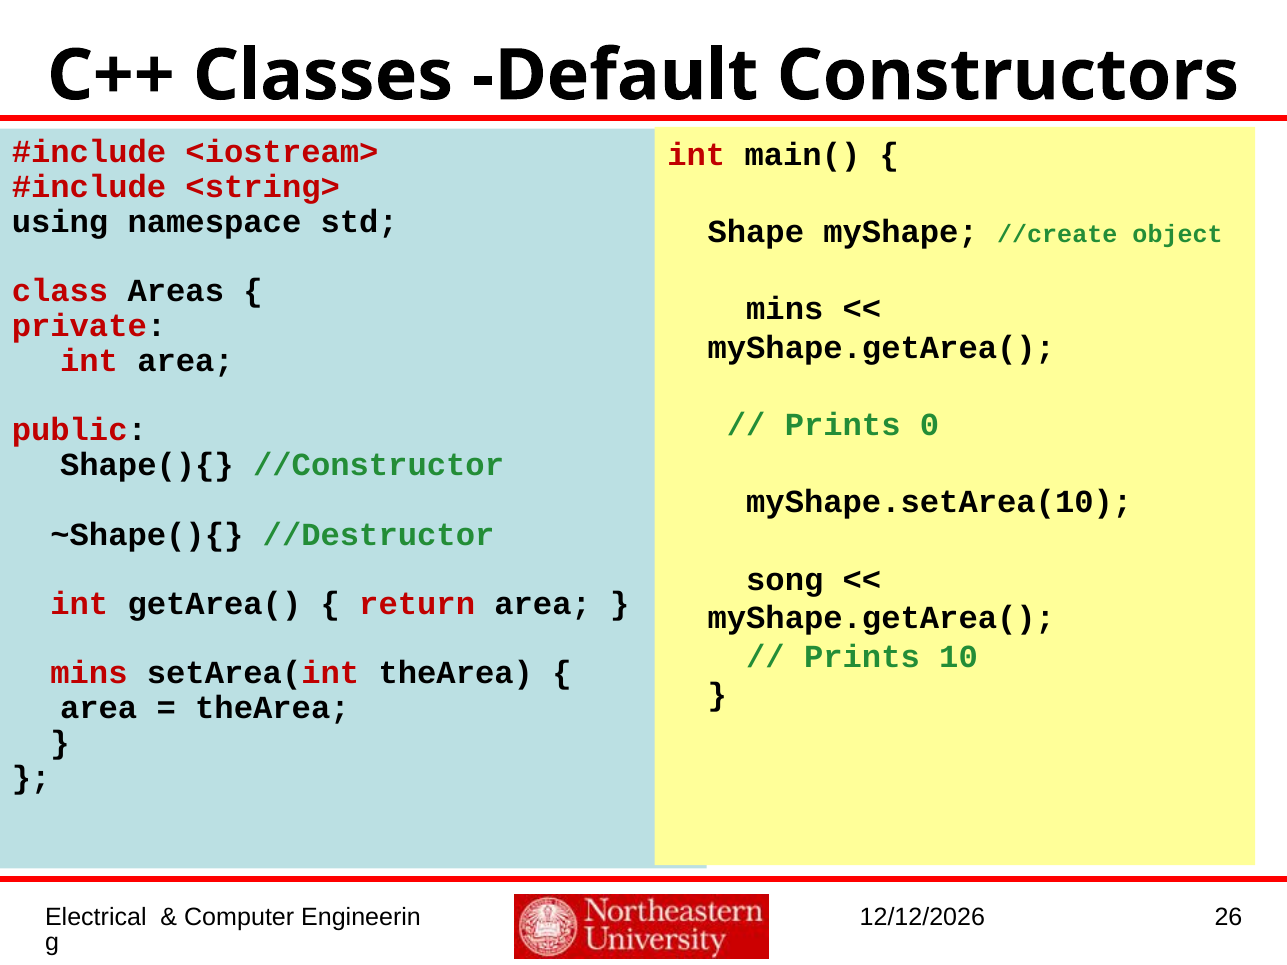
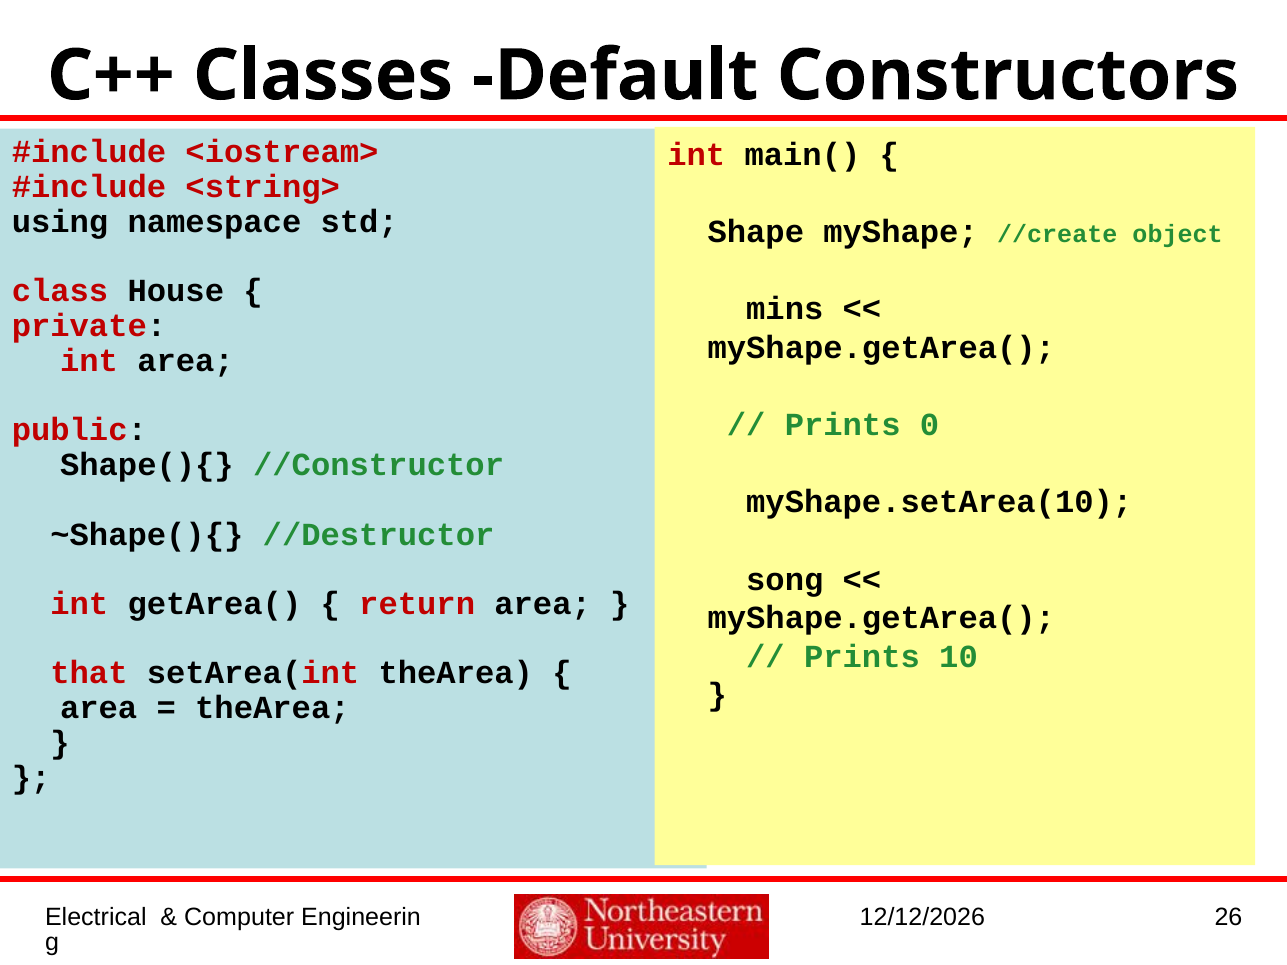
Areas: Areas -> House (176, 291)
mins: mins -> that (89, 673)
